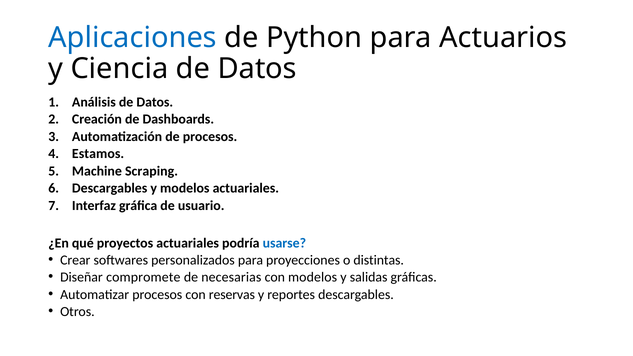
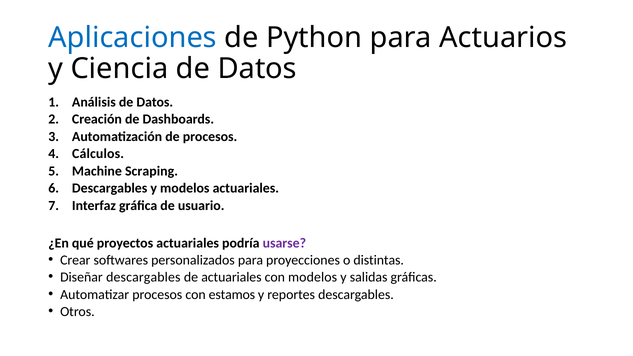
Estamos: Estamos -> Cálculos (98, 154)
usarse colour: blue -> purple (284, 243)
Diseñar compromete: compromete -> descargables (143, 277)
de necesarias: necesarias -> actuariales (231, 277)
reservas: reservas -> estamos (232, 295)
